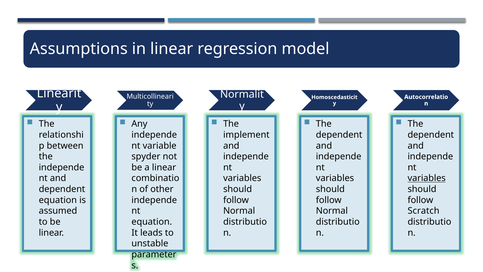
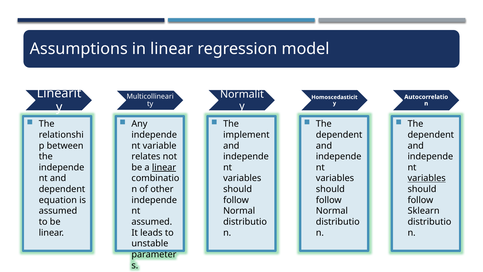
spyder: spyder -> relates (146, 156)
linear underline: none -> present (164, 167)
Scratch: Scratch -> Sklearn (424, 211)
equation: equation -> assumed (152, 222)
